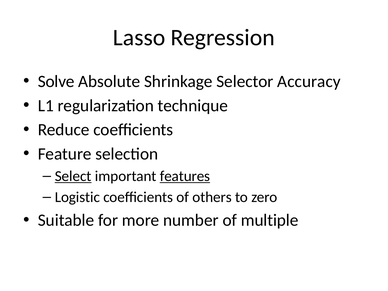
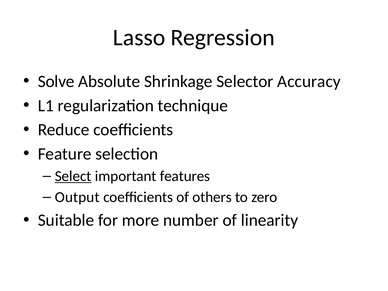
features underline: present -> none (185, 176)
Logistic: Logistic -> Output (77, 197)
multiple: multiple -> linearity (270, 220)
